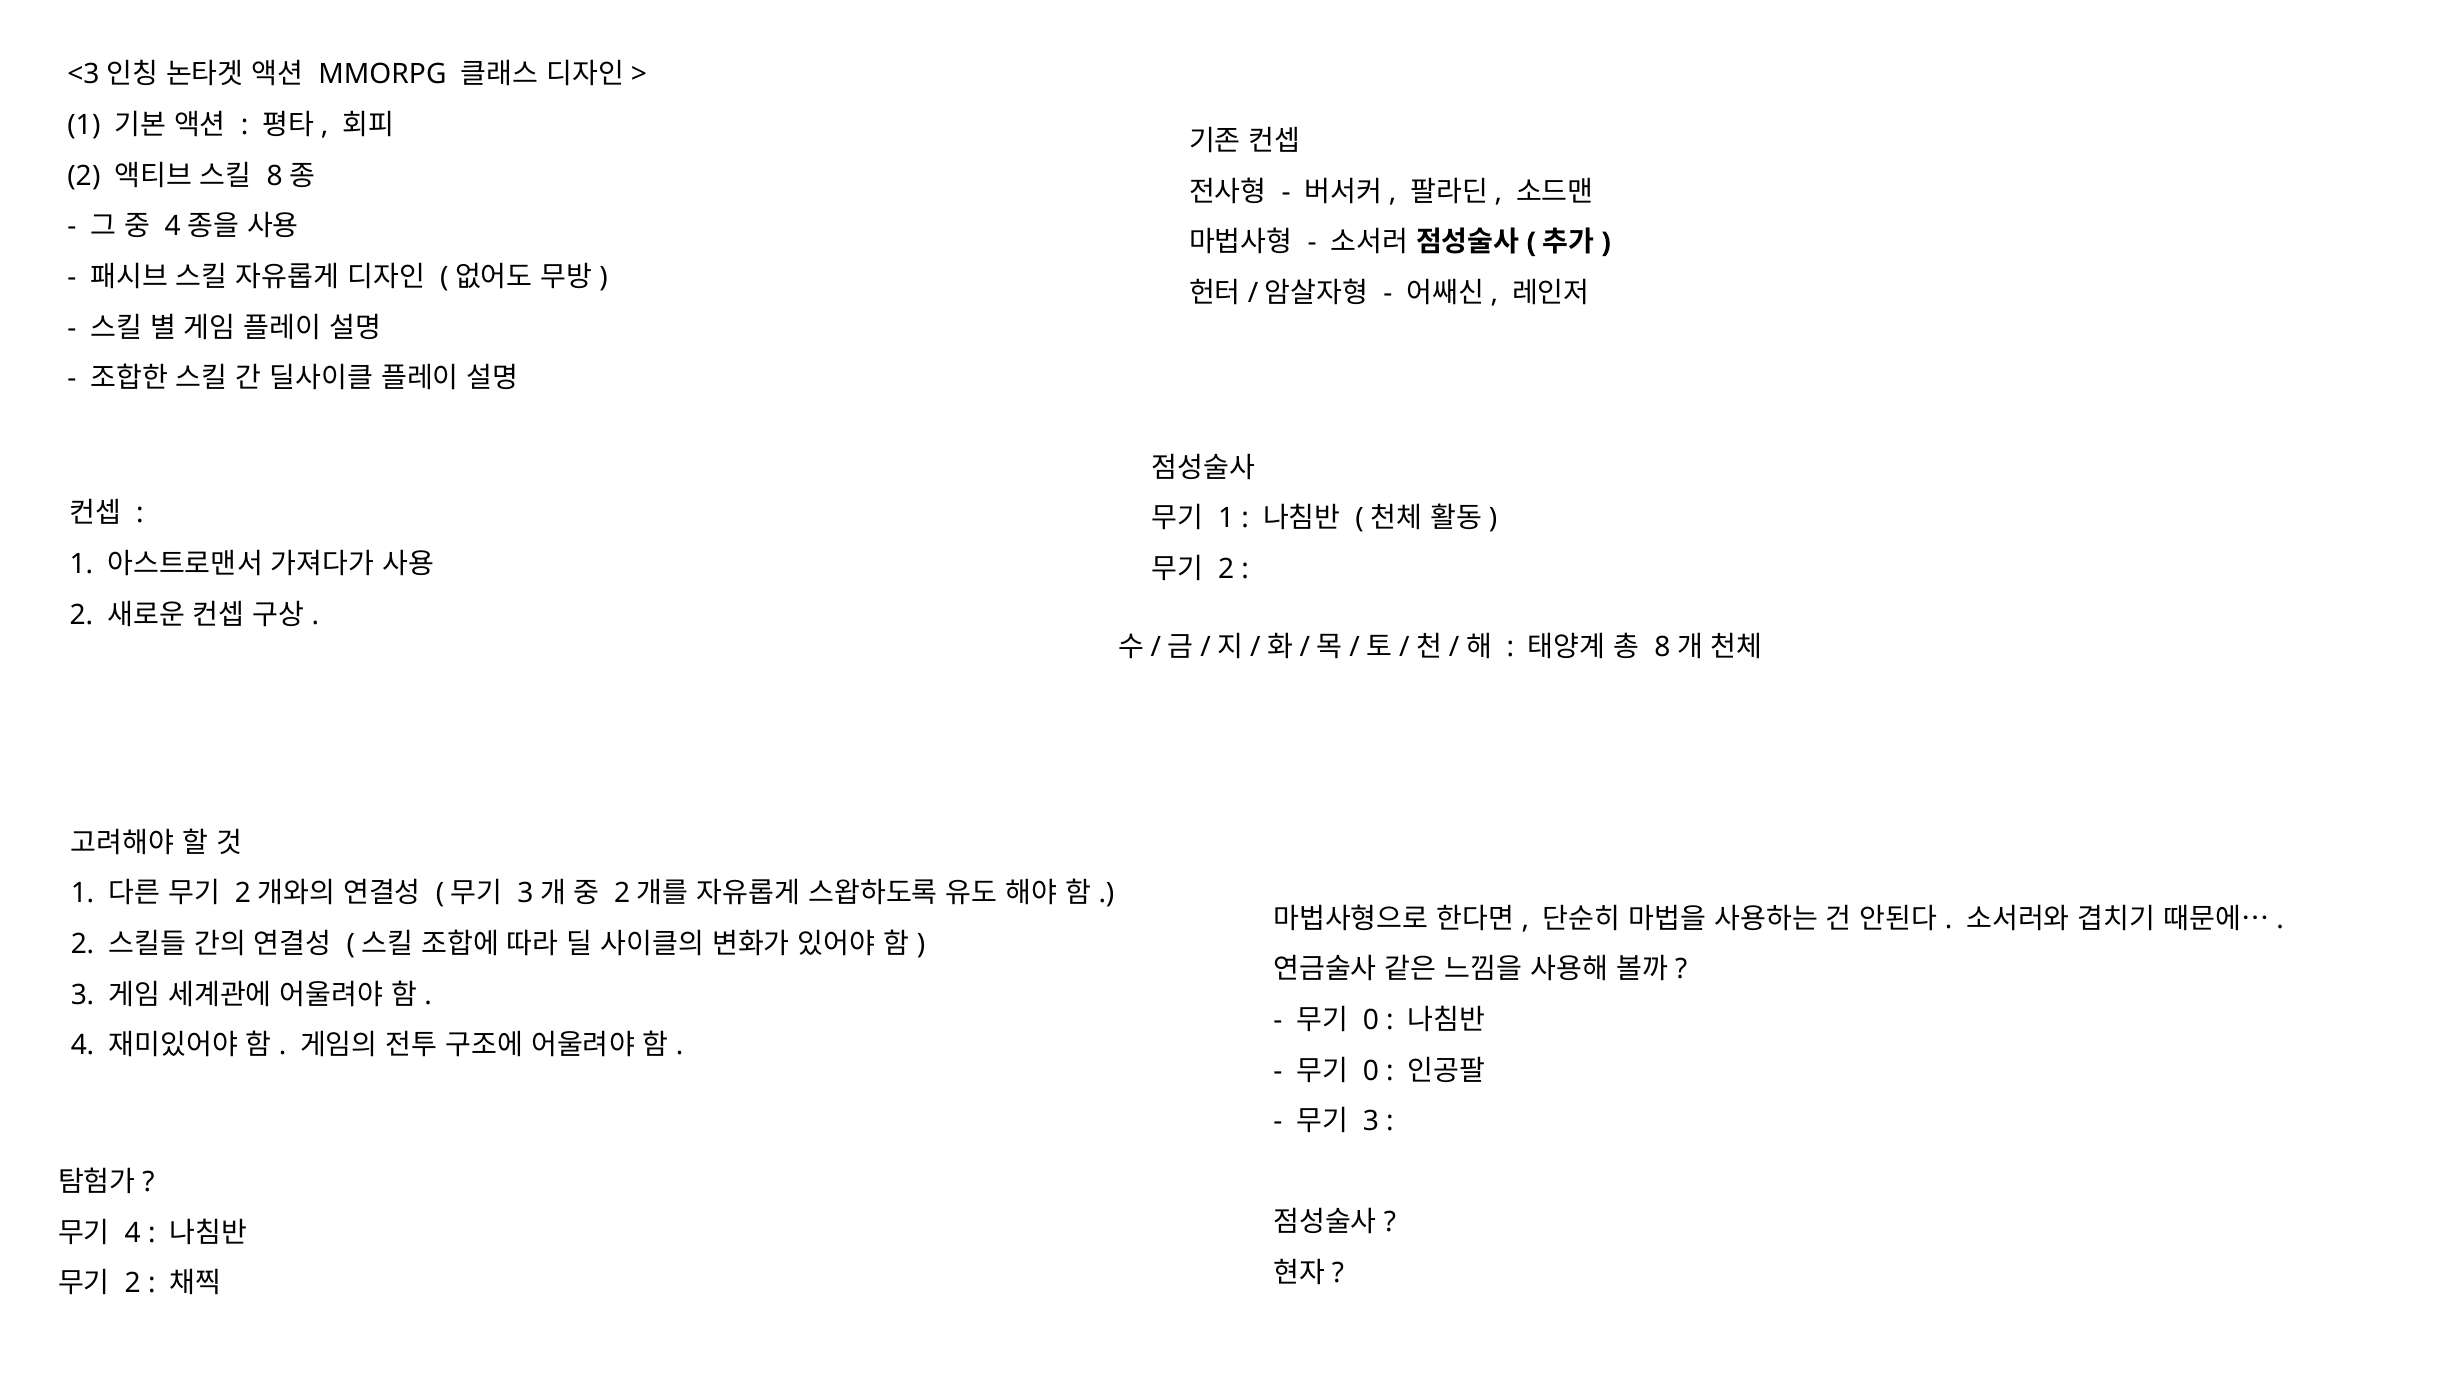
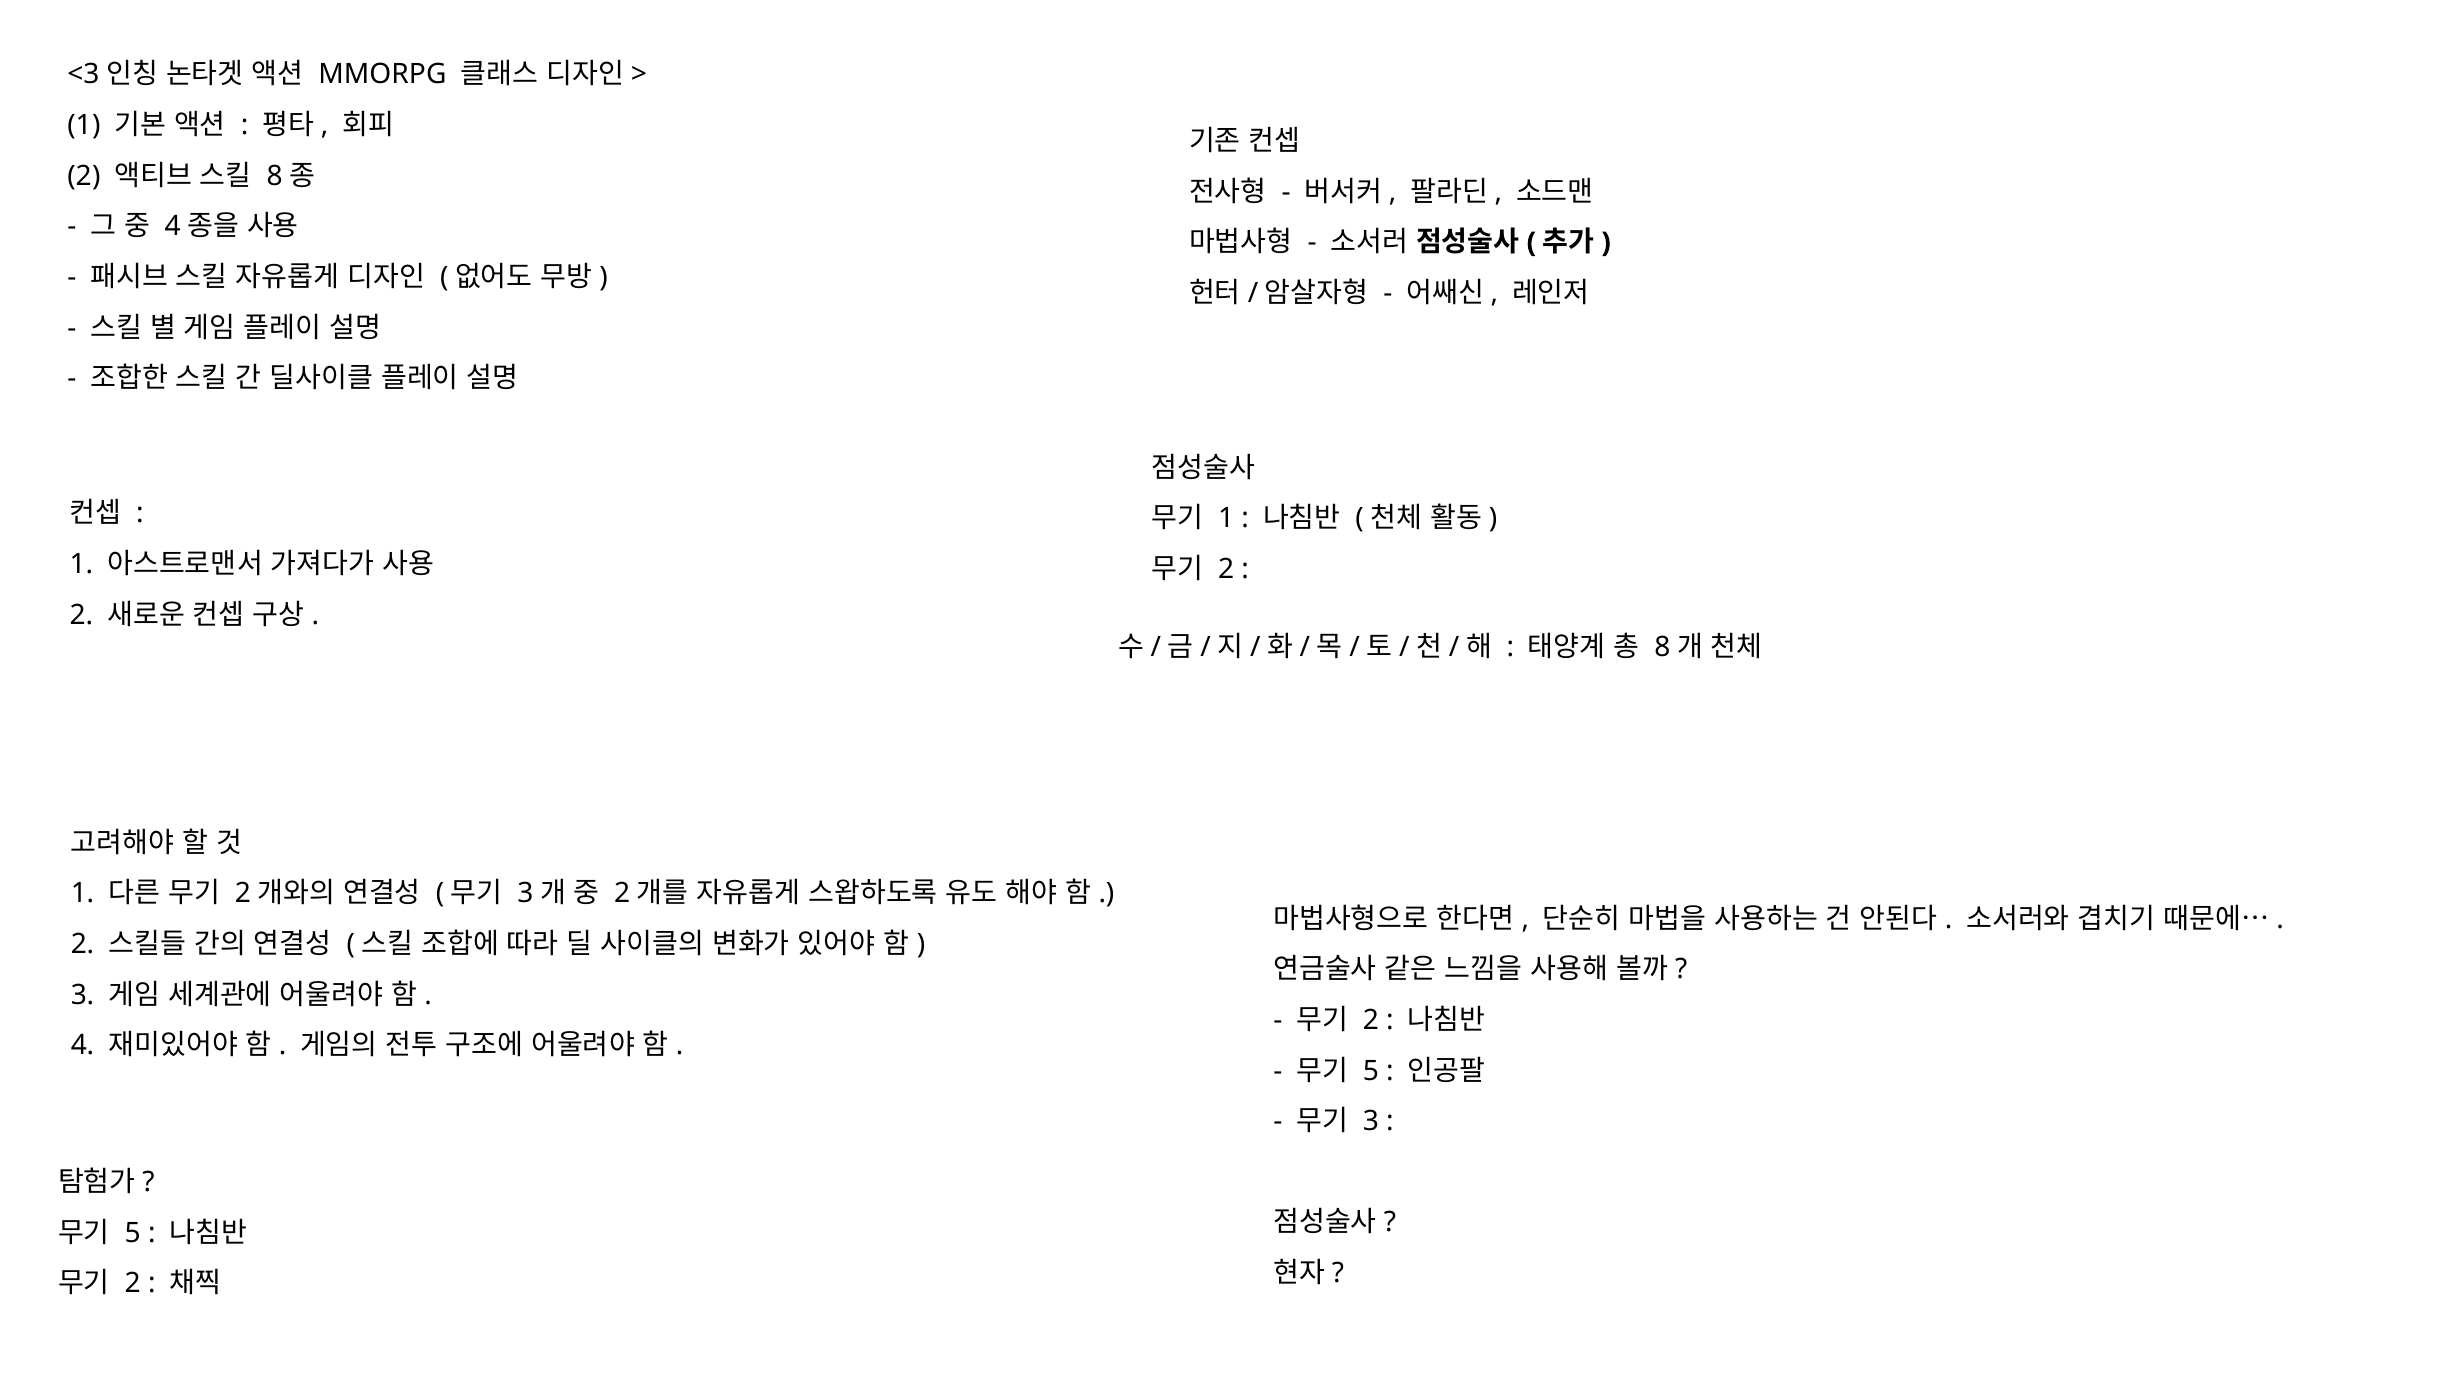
0: 0 -> 2 (1371, 1020)
0: 0 -> 5 (1371, 1071)
4: 4 -> 5 (133, 1233)
